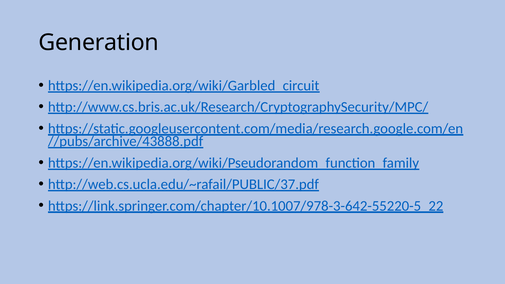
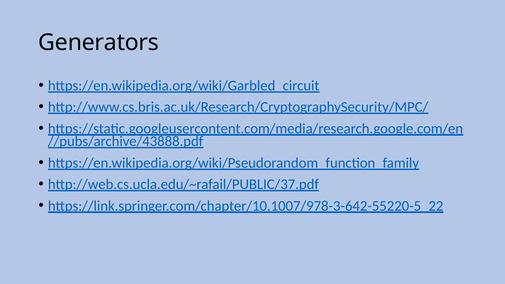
Generation: Generation -> Generators (99, 42)
